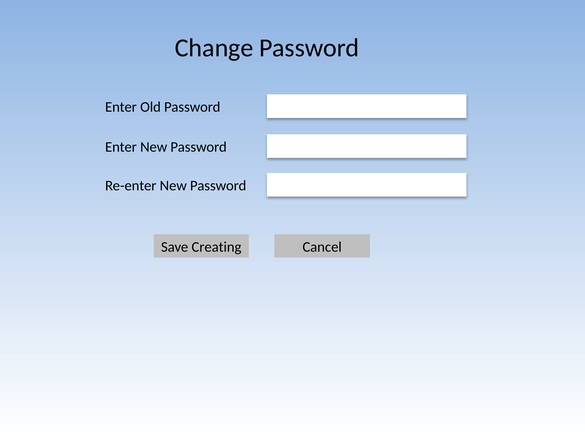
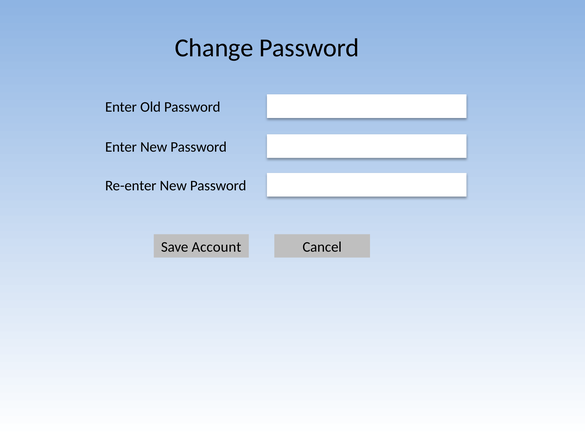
Creating: Creating -> Account (216, 247)
